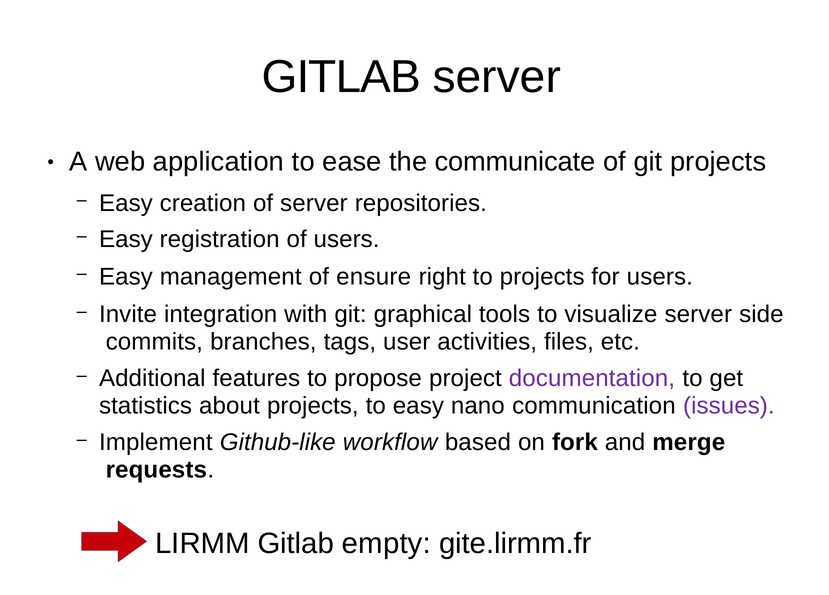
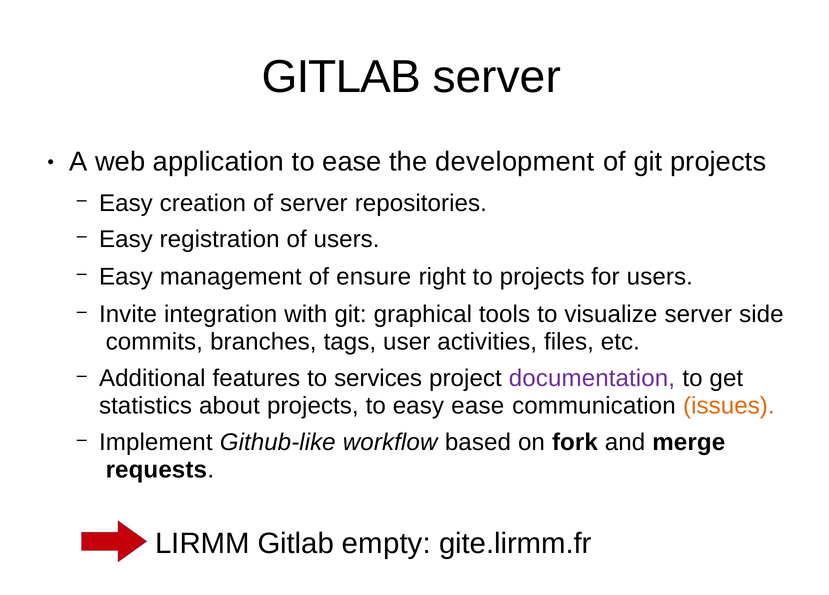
communicate: communicate -> development (515, 162)
propose: propose -> services (378, 379)
easy nano: nano -> ease (478, 406)
issues colour: purple -> orange (729, 406)
